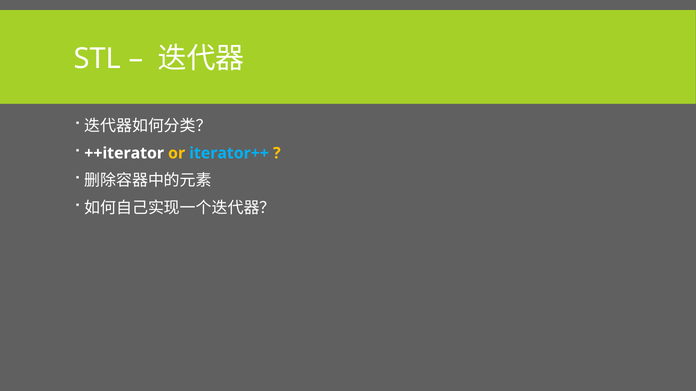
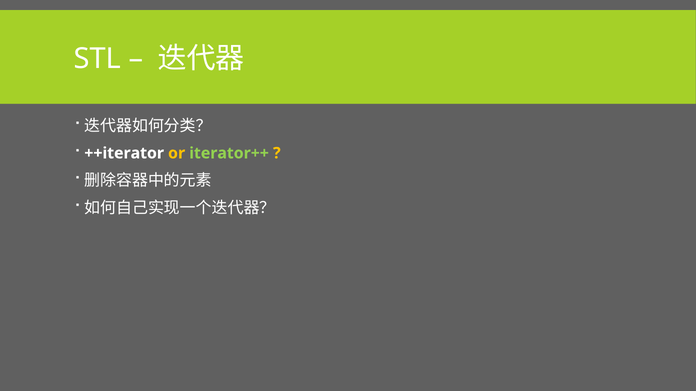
iterator++ colour: light blue -> light green (229, 153)
